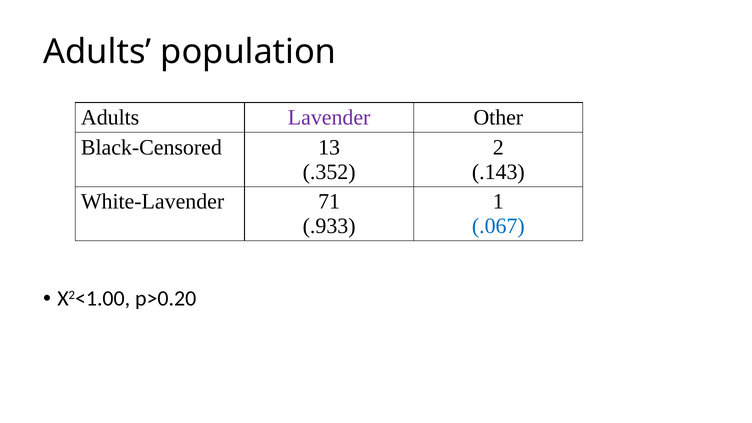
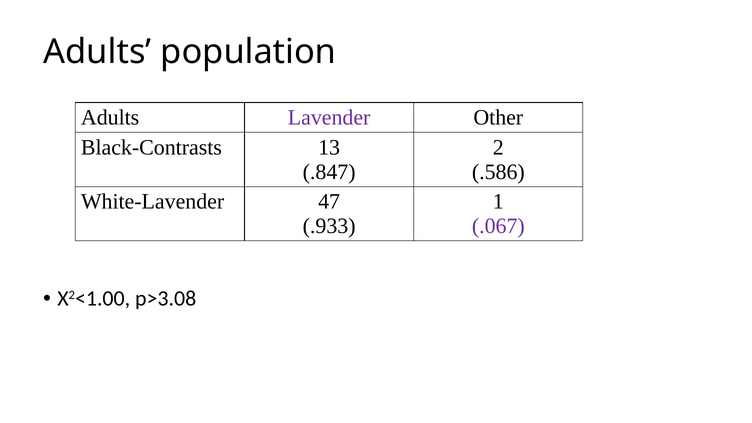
Black-Censored: Black-Censored -> Black-Contrasts (151, 148)
.352: .352 -> .847 (329, 172)
.143: .143 -> .586 (498, 172)
71: 71 -> 47 (329, 202)
.067 colour: blue -> purple (498, 226)
p>0.20: p>0.20 -> p>3.08 (166, 299)
